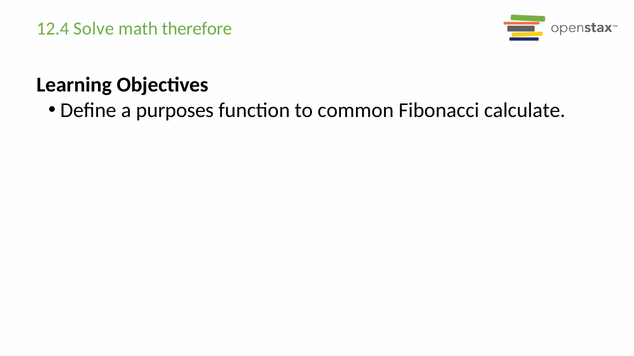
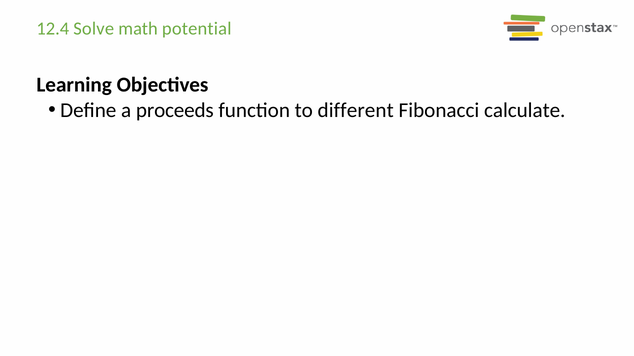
therefore: therefore -> potential (197, 29)
purposes: purposes -> proceeds (175, 110)
common: common -> different (356, 110)
